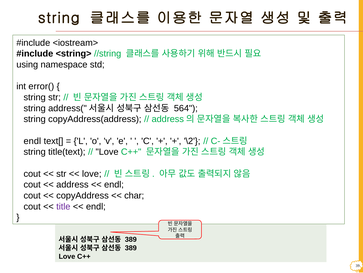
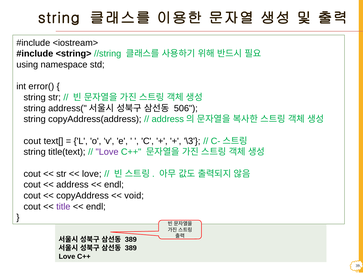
564: 564 -> 506 (186, 108)
endl: endl -> cout (32, 141)
\2: \2 -> \3 (192, 141)
Love colour: black -> purple (107, 152)
char: char -> void (134, 195)
